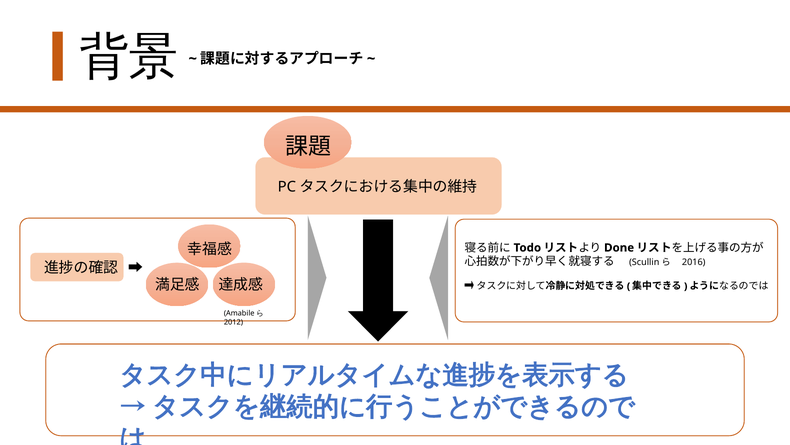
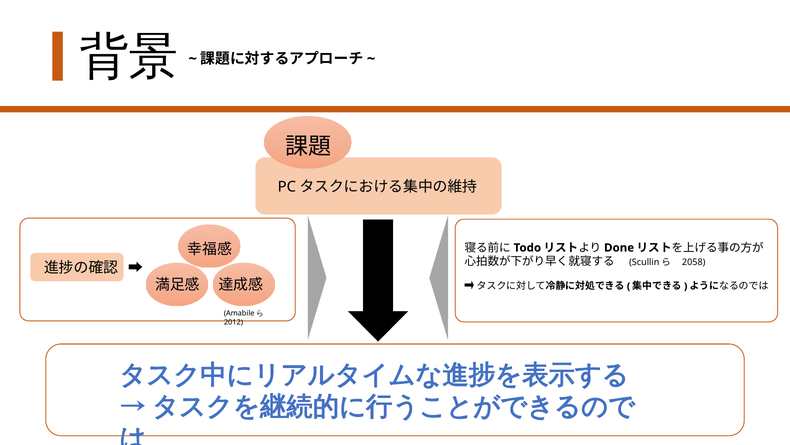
2016: 2016 -> 2058 (694, 262)
